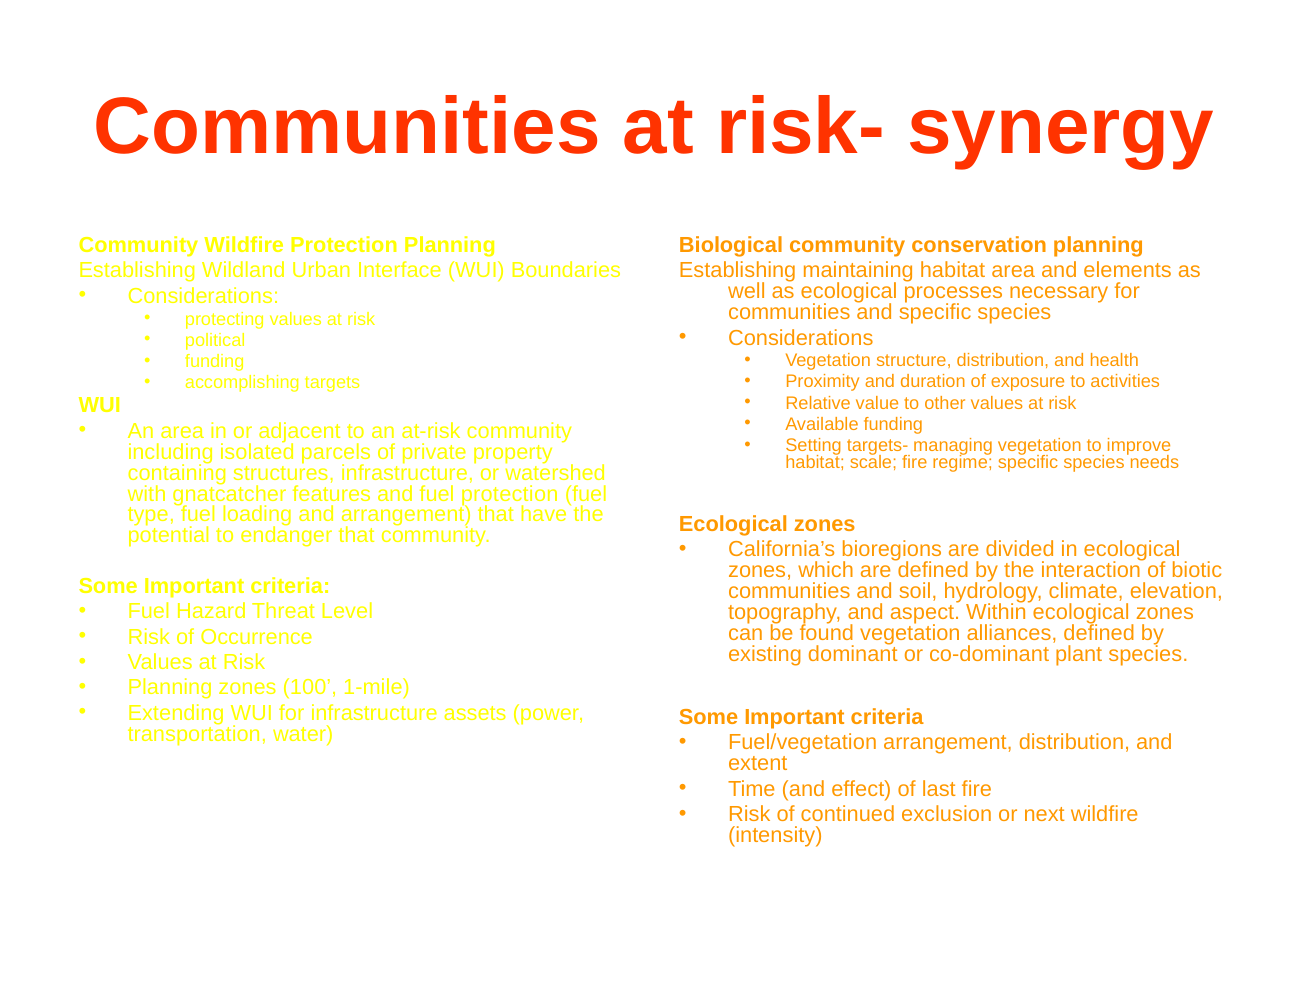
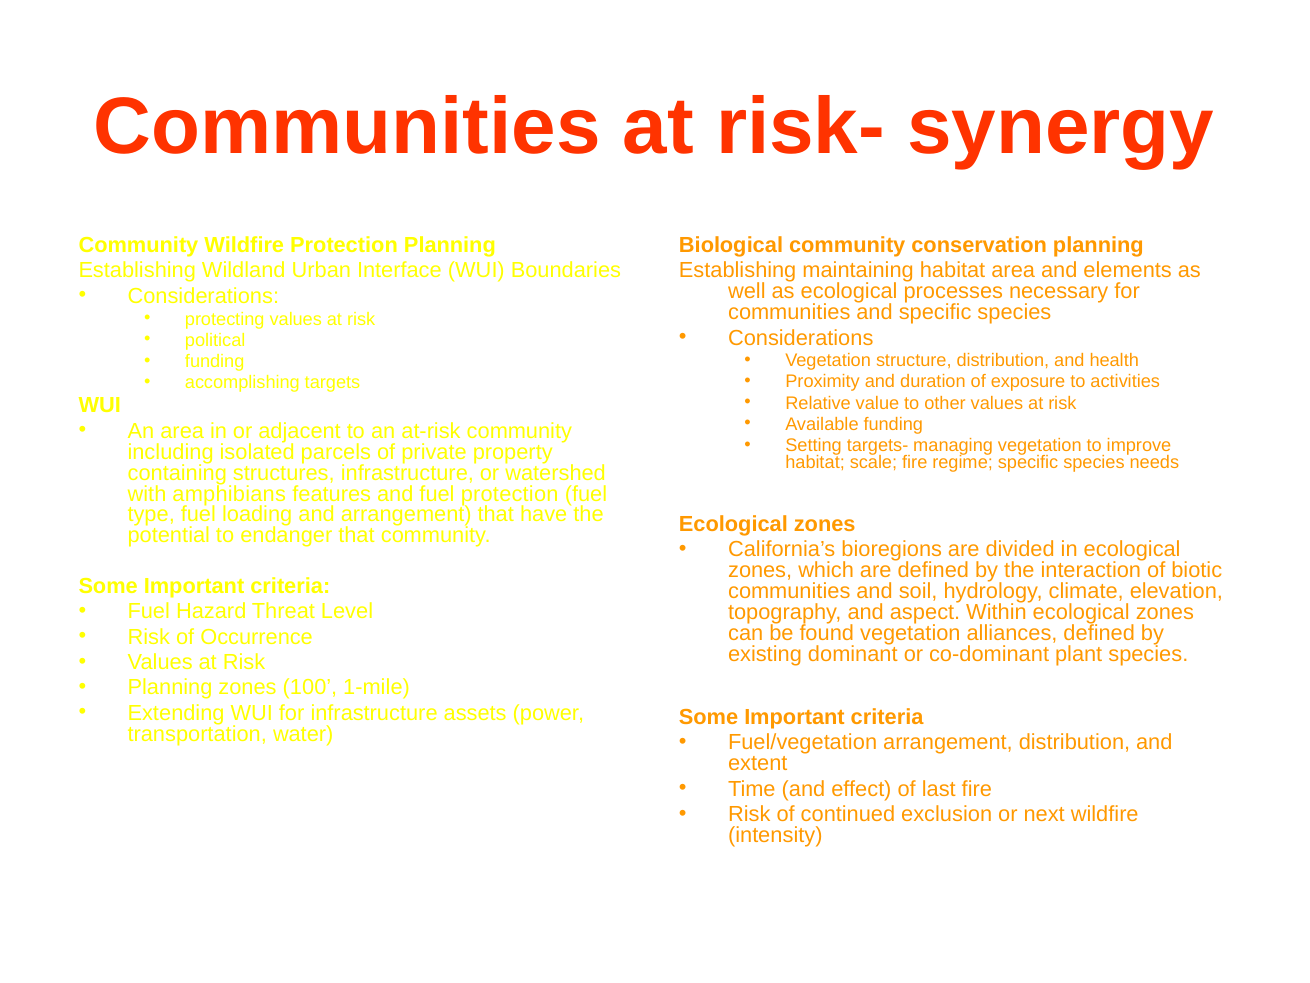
gnatcatcher: gnatcatcher -> amphibians (229, 494)
